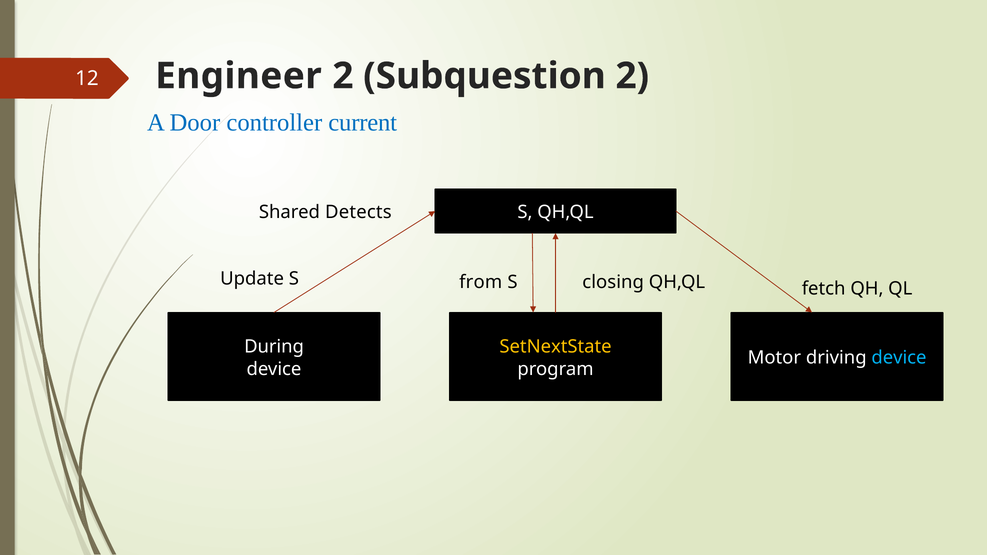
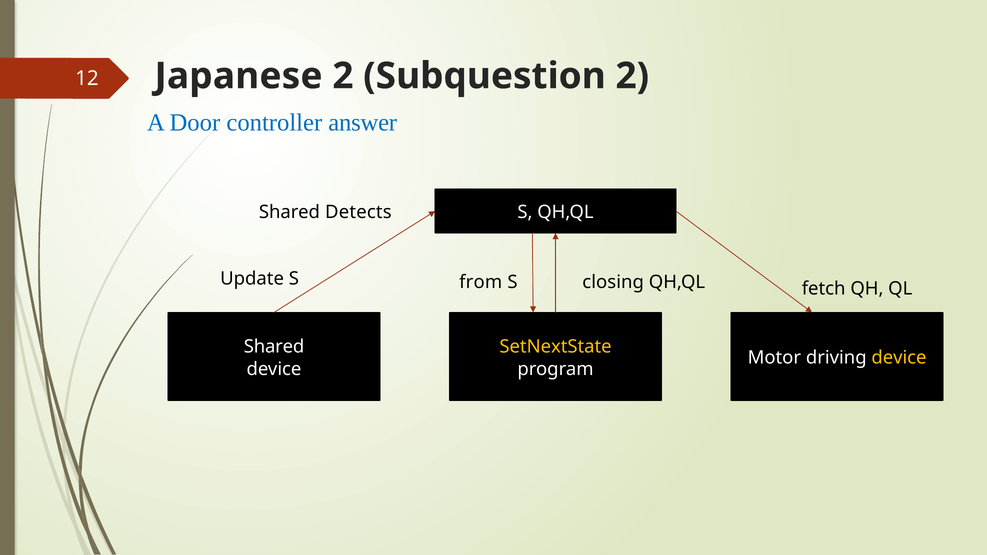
Engineer: Engineer -> Japanese (239, 76)
current: current -> answer (363, 123)
During: During -> Shared (274, 347)
device colour: light blue -> yellow (899, 358)
